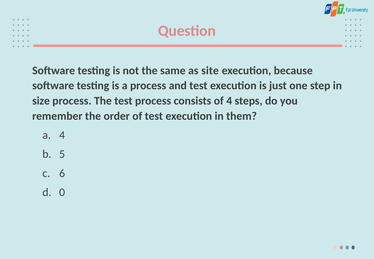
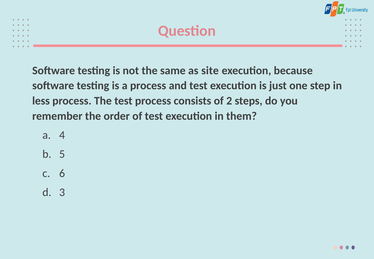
size: size -> less (41, 101)
of 4: 4 -> 2 (229, 101)
0: 0 -> 3 (62, 192)
